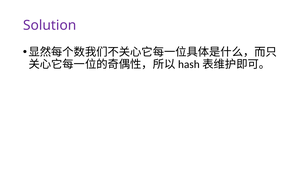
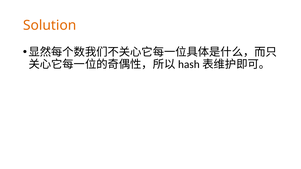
Solution colour: purple -> orange (50, 25)
